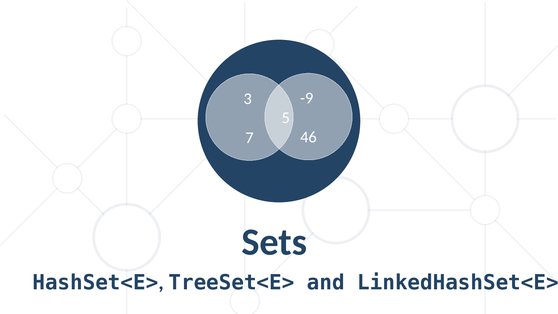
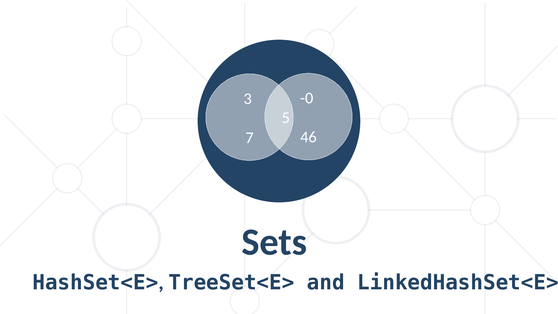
-9: -9 -> -0 (307, 98)
